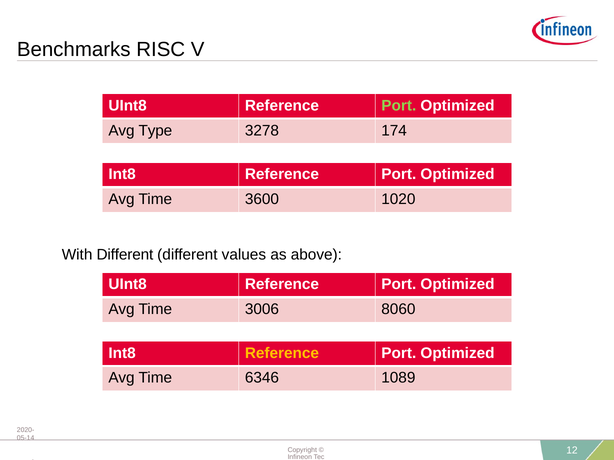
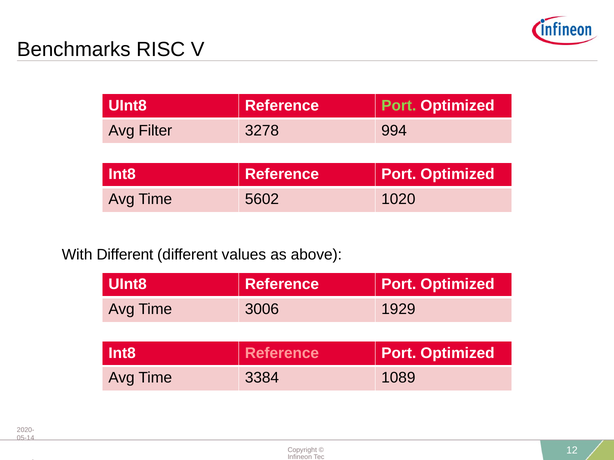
Type: Type -> Filter (155, 131)
174: 174 -> 994 (394, 131)
3600: 3600 -> 5602 (262, 199)
8060: 8060 -> 1929 (398, 310)
Reference colour: yellow -> pink (282, 353)
6346: 6346 -> 3384 (262, 378)
